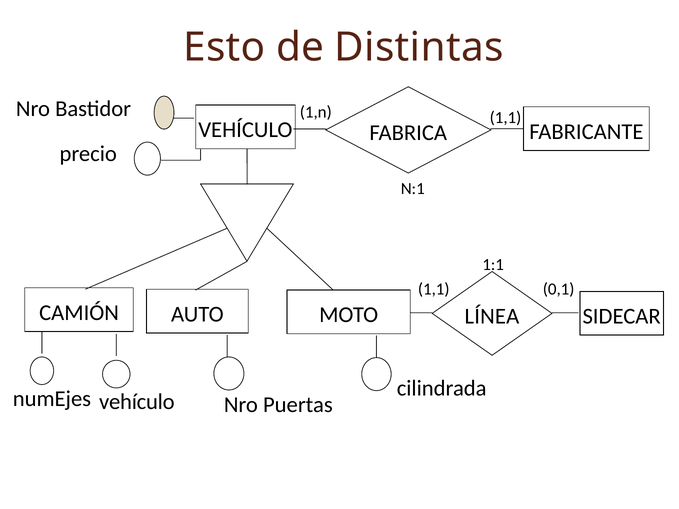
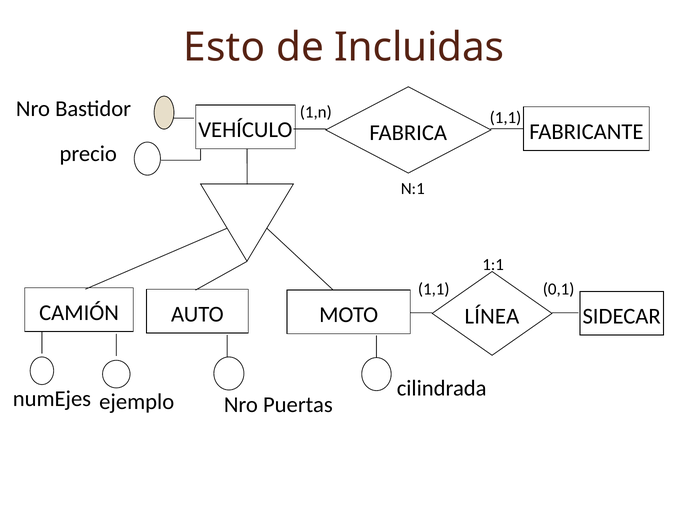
Distintas: Distintas -> Incluidas (419, 47)
numEjes vehículo: vehículo -> ejemplo (137, 402)
